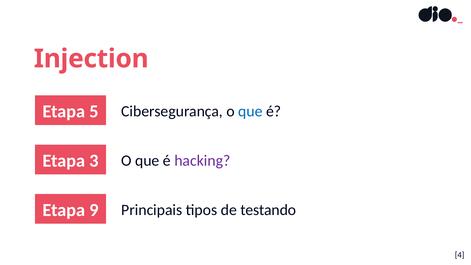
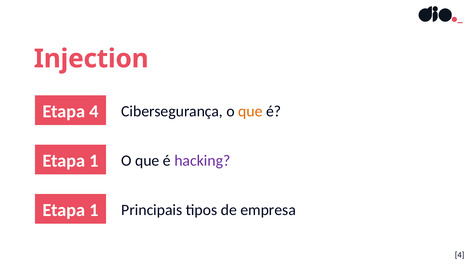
Etapa 5: 5 -> 4 (94, 111)
que colour: blue -> orange (250, 111)
3: 3 -> 1 (94, 161)
9: 9 -> 1 (94, 210)
testando: testando -> empresa (268, 210)
